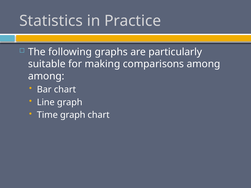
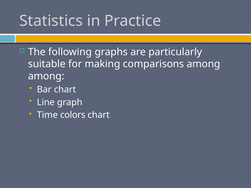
Time graph: graph -> colors (73, 115)
